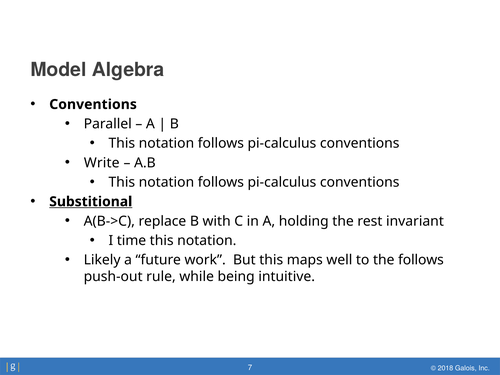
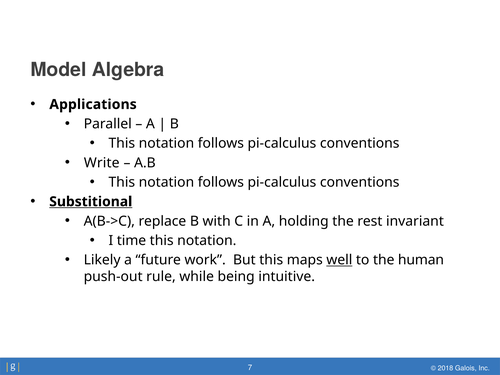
Conventions: Conventions -> Applications (93, 104)
well underline: none -> present (339, 260)
the follows: follows -> human (421, 260)
